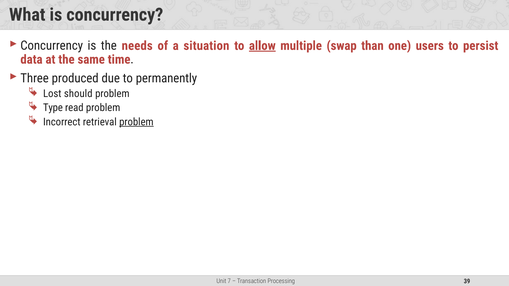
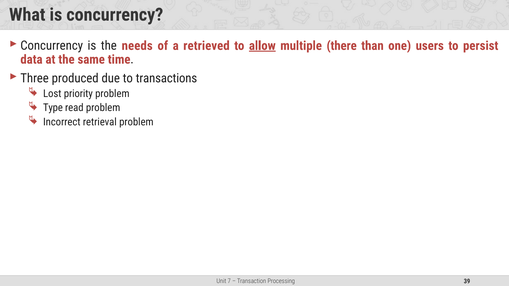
situation: situation -> retrieved (206, 46)
swap: swap -> there (342, 46)
permanently: permanently -> transactions (166, 79)
should: should -> priority (78, 94)
problem underline: present -> none (136, 122)
